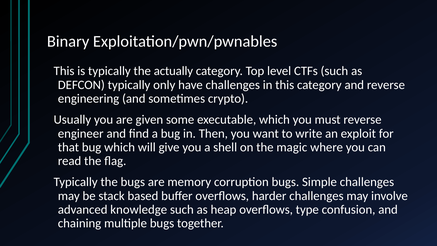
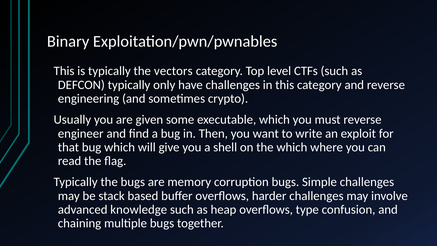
actually: actually -> vectors (173, 71)
the magic: magic -> which (292, 147)
